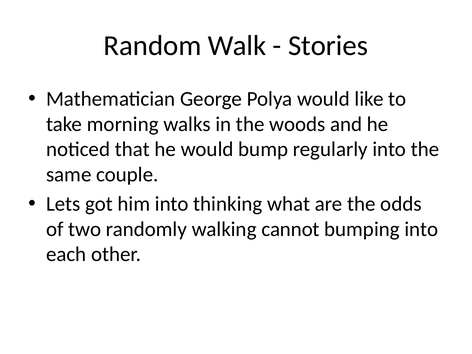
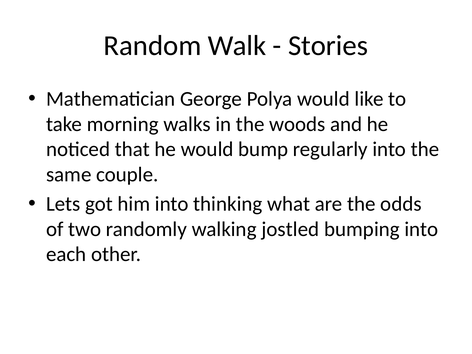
cannot: cannot -> jostled (290, 229)
